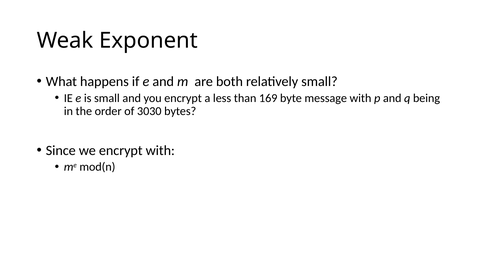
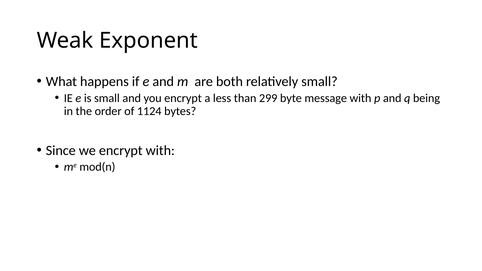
169: 169 -> 299 (268, 98)
3030: 3030 -> 1124 (149, 111)
